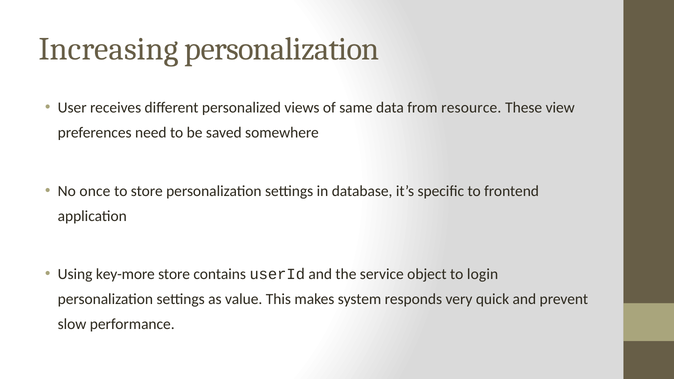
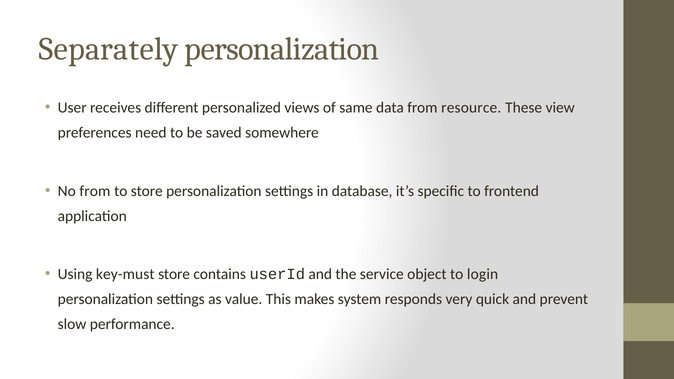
Increasing: Increasing -> Separately (109, 49)
No once: once -> from (95, 191)
key-more: key-more -> key-must (125, 274)
